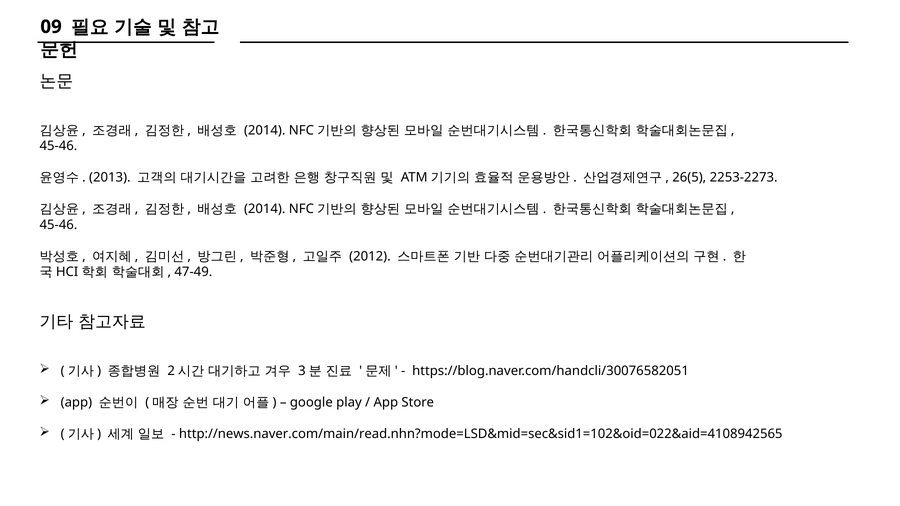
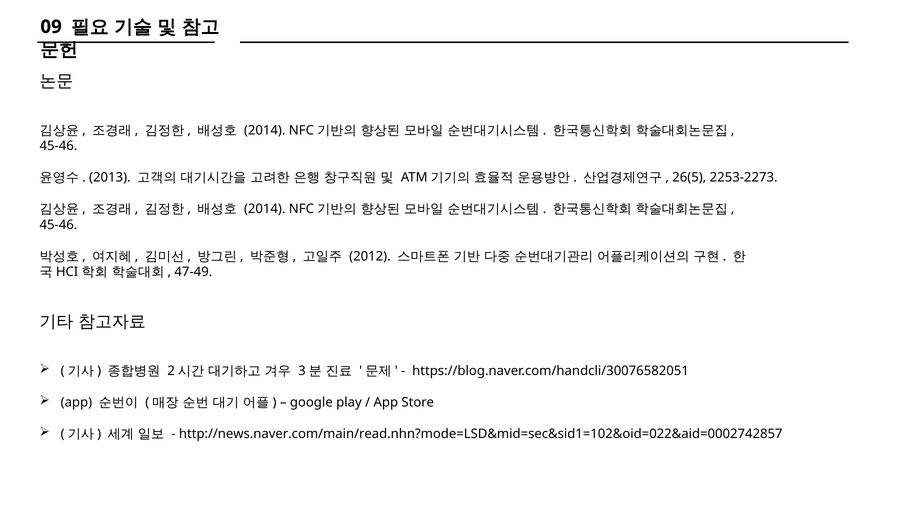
http://news.naver.com/main/read.nhn?mode=LSD&mid=sec&sid1=102&oid=022&aid=4108942565: http://news.naver.com/main/read.nhn?mode=LSD&mid=sec&sid1=102&oid=022&aid=4108942565 -> http://news.naver.com/main/read.nhn?mode=LSD&mid=sec&sid1=102&oid=022&aid=0002742857 (481, 434)
